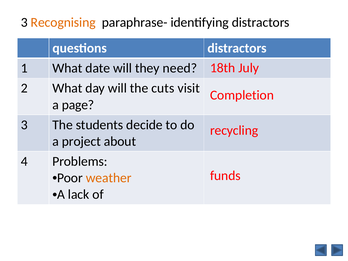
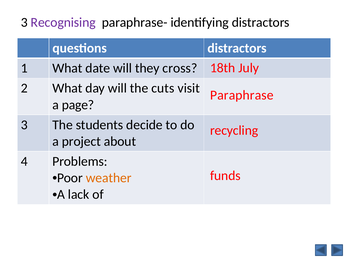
Recognising colour: orange -> purple (63, 22)
need: need -> cross (180, 68)
Completion: Completion -> Paraphrase (242, 95)
